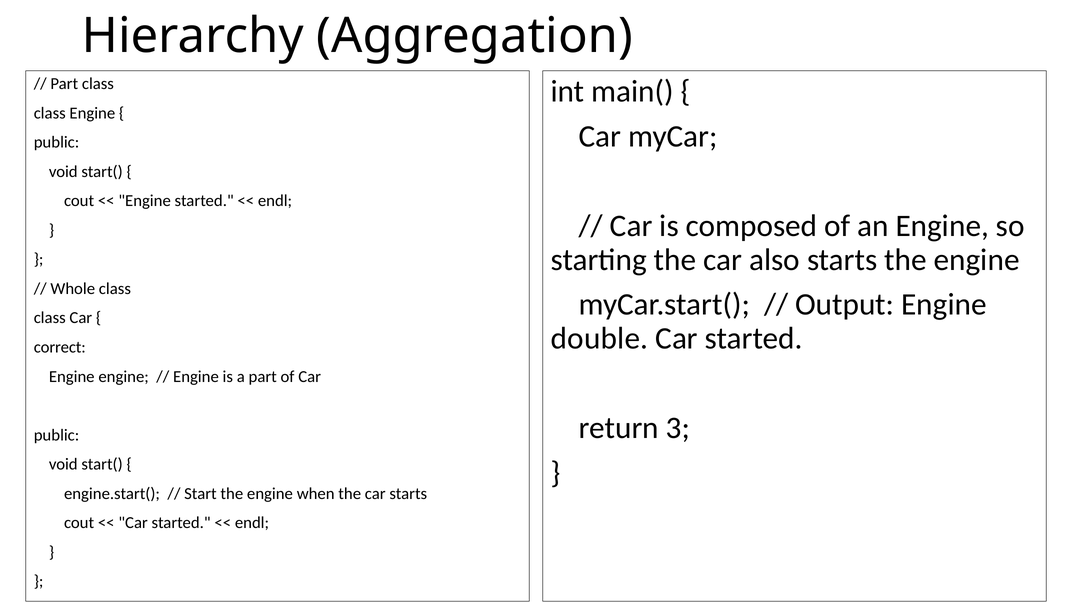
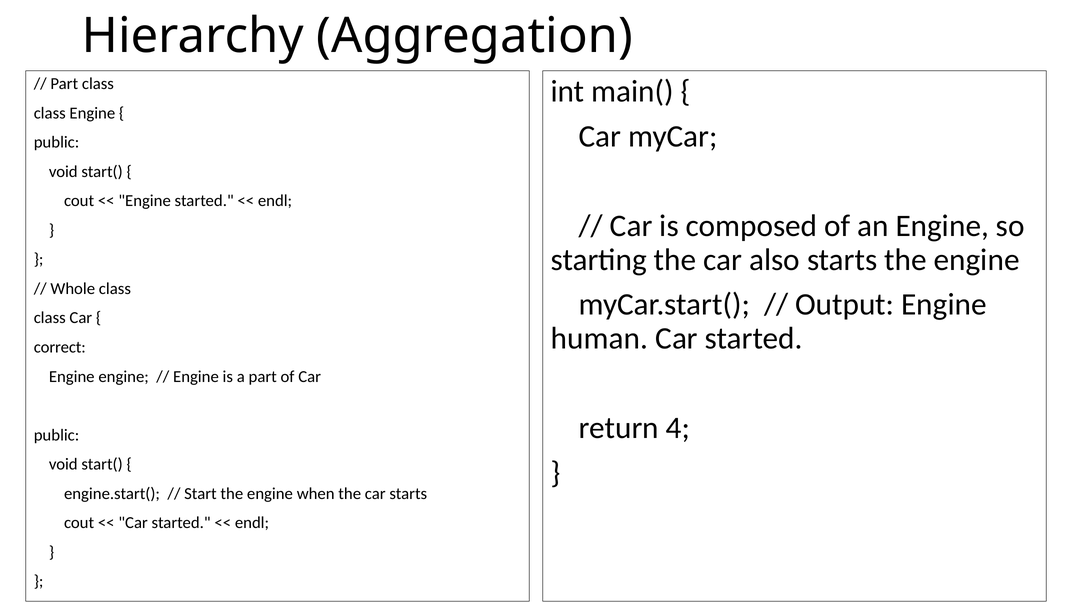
double: double -> human (600, 338)
3: 3 -> 4 (678, 428)
